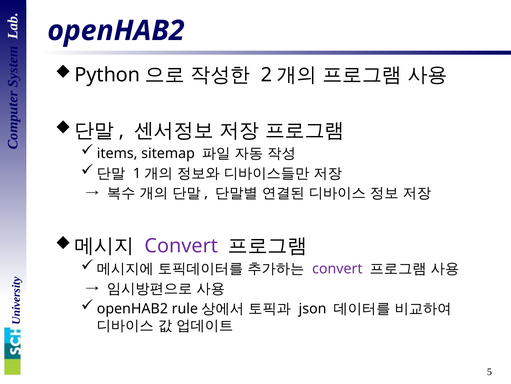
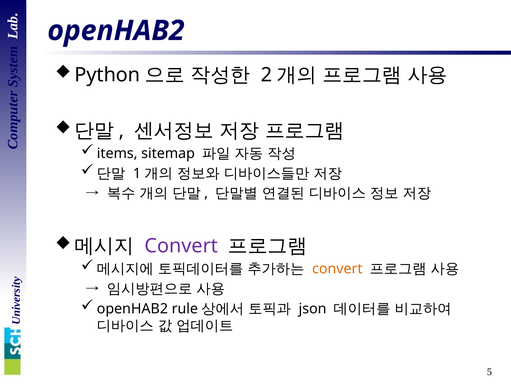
convert colour: purple -> orange (337, 268)
